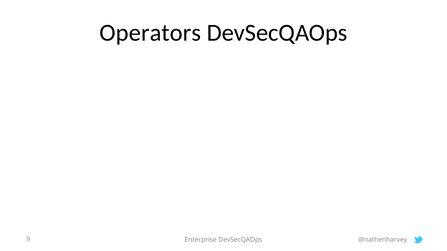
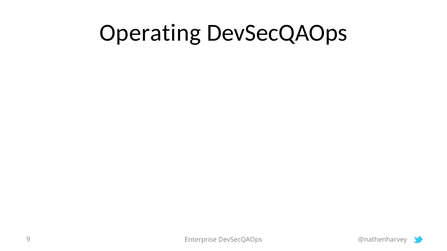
Operators: Operators -> Operating (150, 33)
